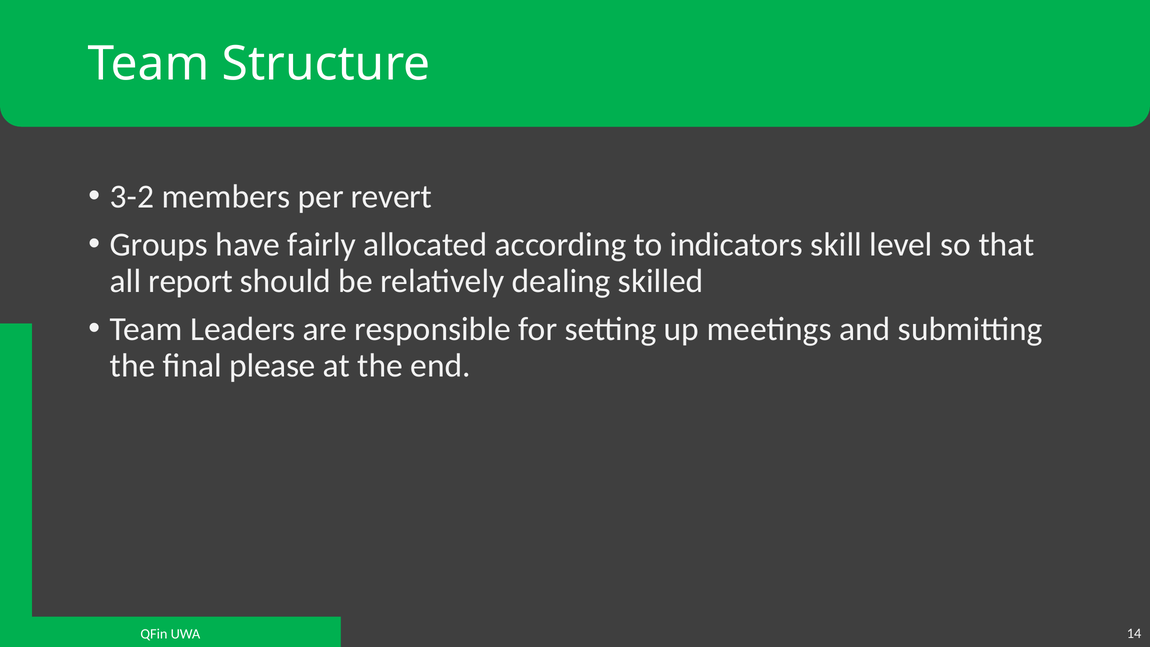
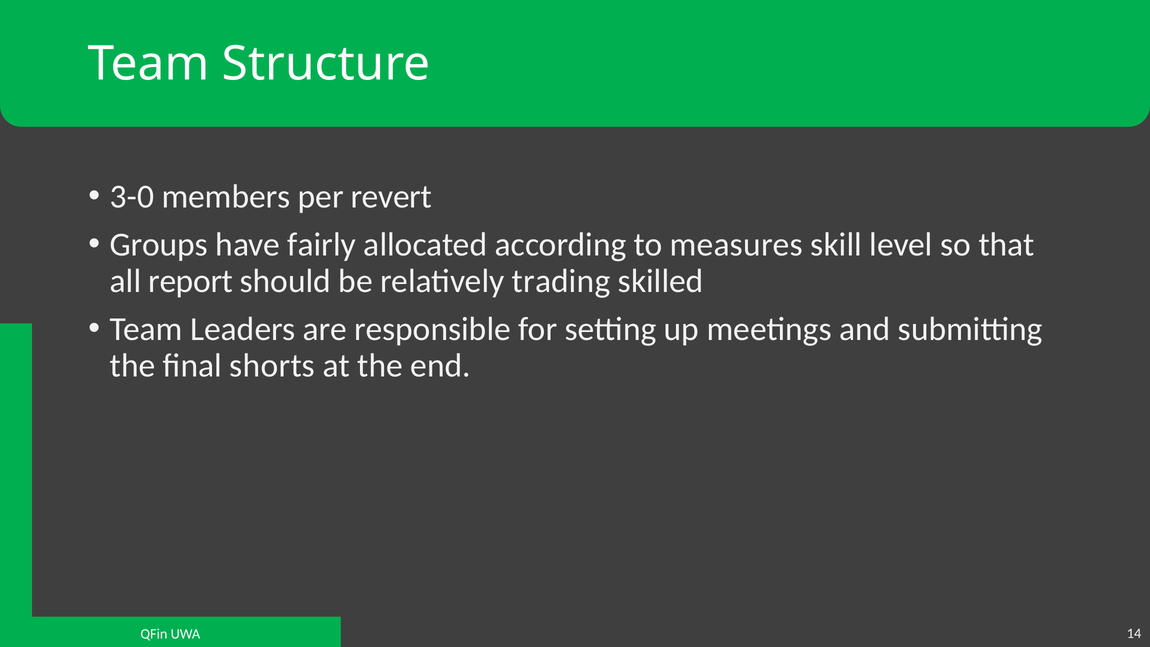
3-2: 3-2 -> 3-0 (132, 196)
indicators: indicators -> measures (736, 245)
dealing: dealing -> trading (561, 281)
please: please -> shorts (272, 365)
